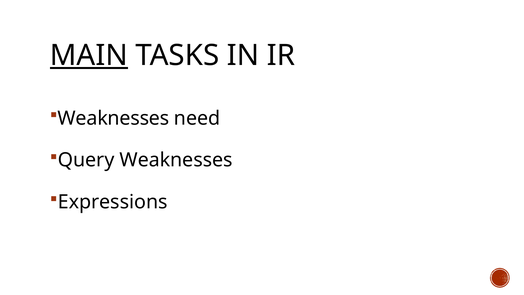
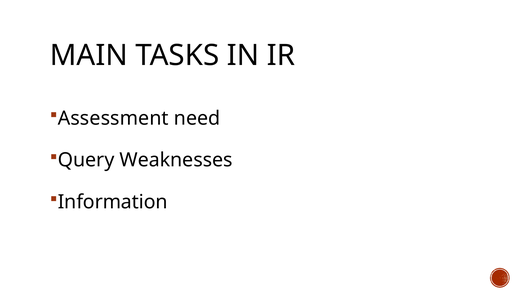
MAIN underline: present -> none (89, 55)
Weaknesses: Weaknesses -> Assessment (113, 118)
Expressions: Expressions -> Information (113, 202)
